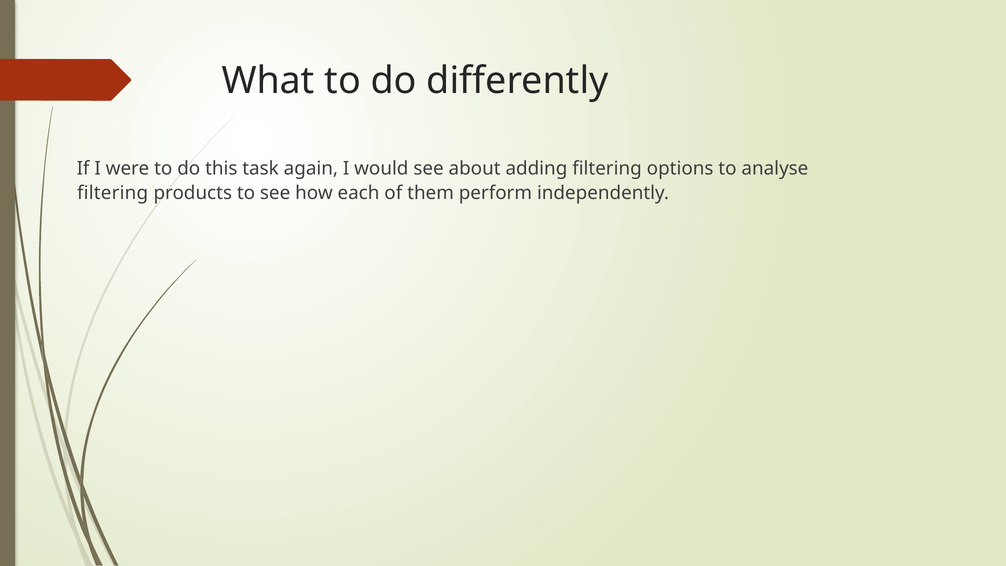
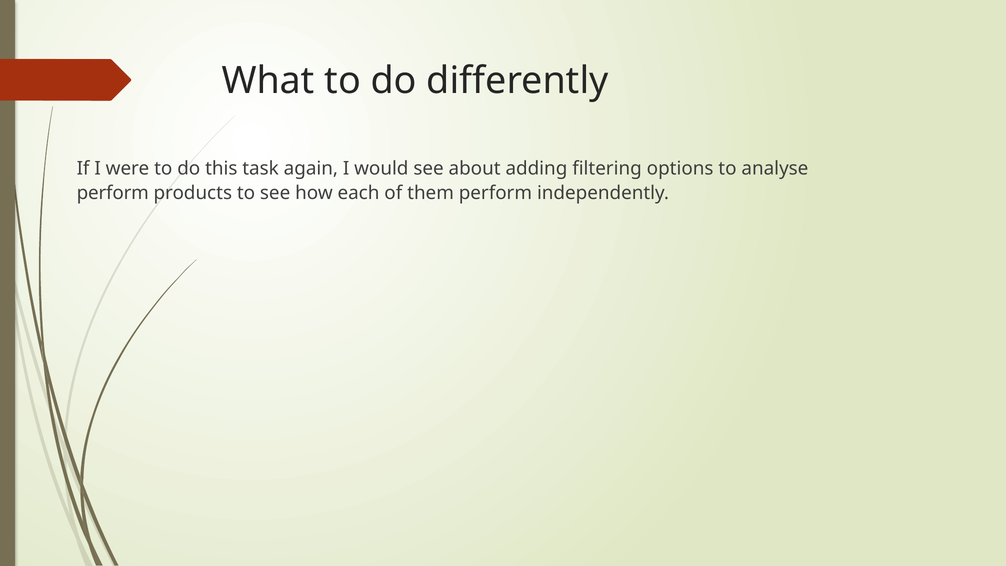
filtering: filtering -> perform (113, 193)
